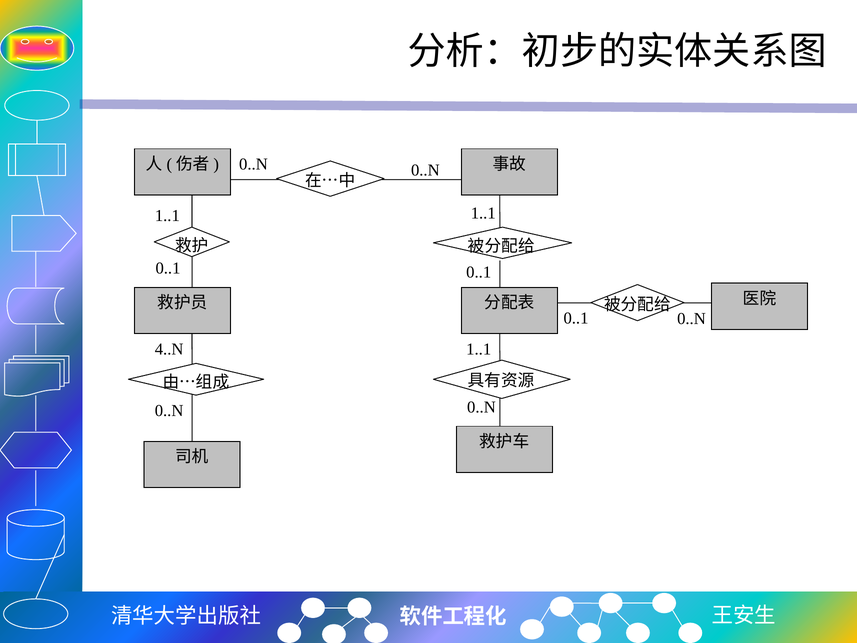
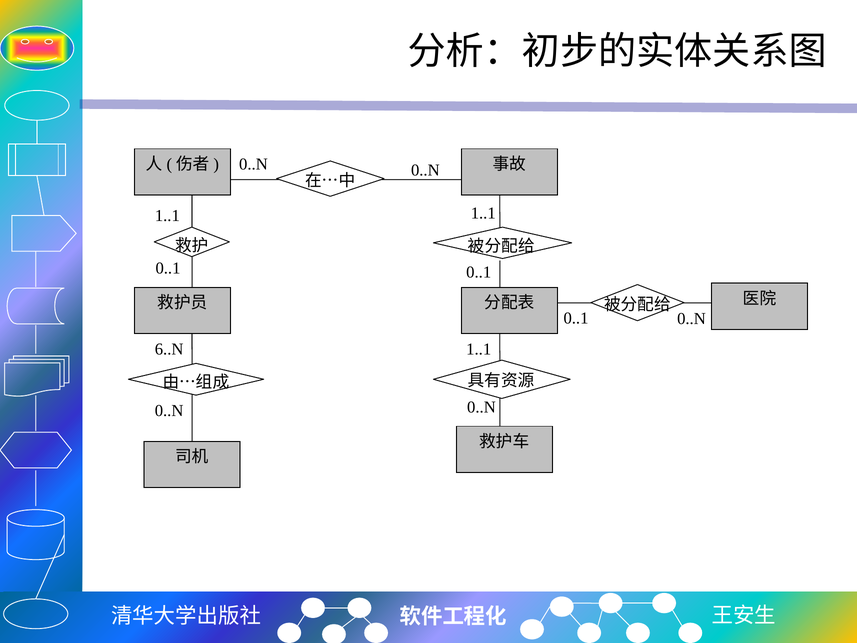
4..N: 4..N -> 6..N (169, 349)
